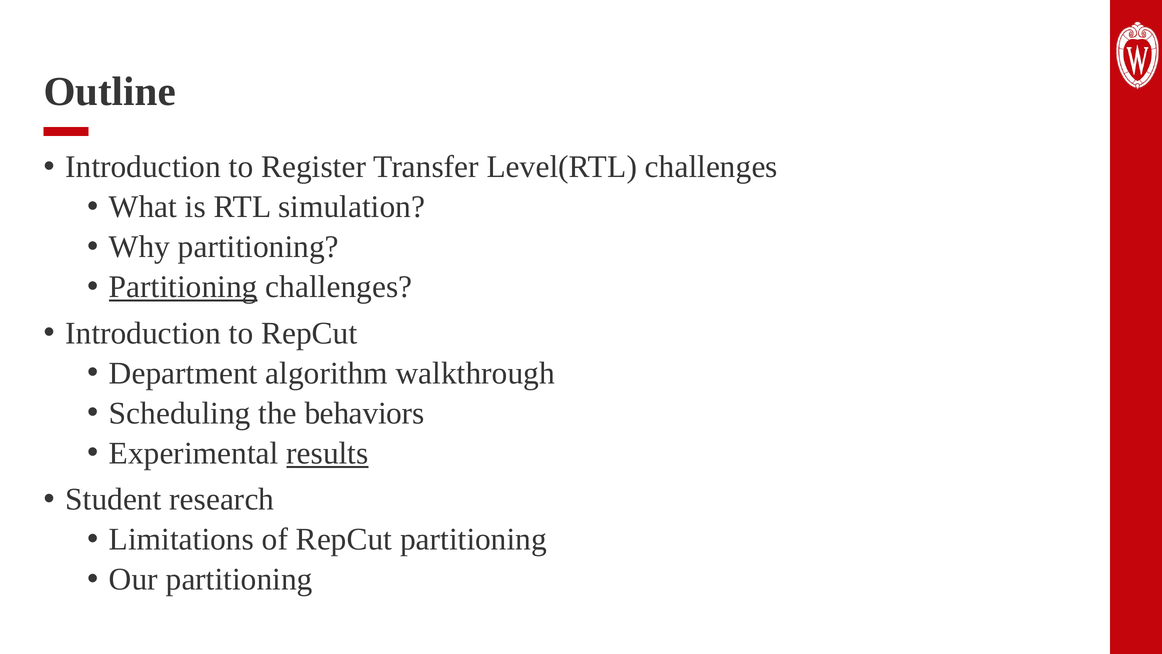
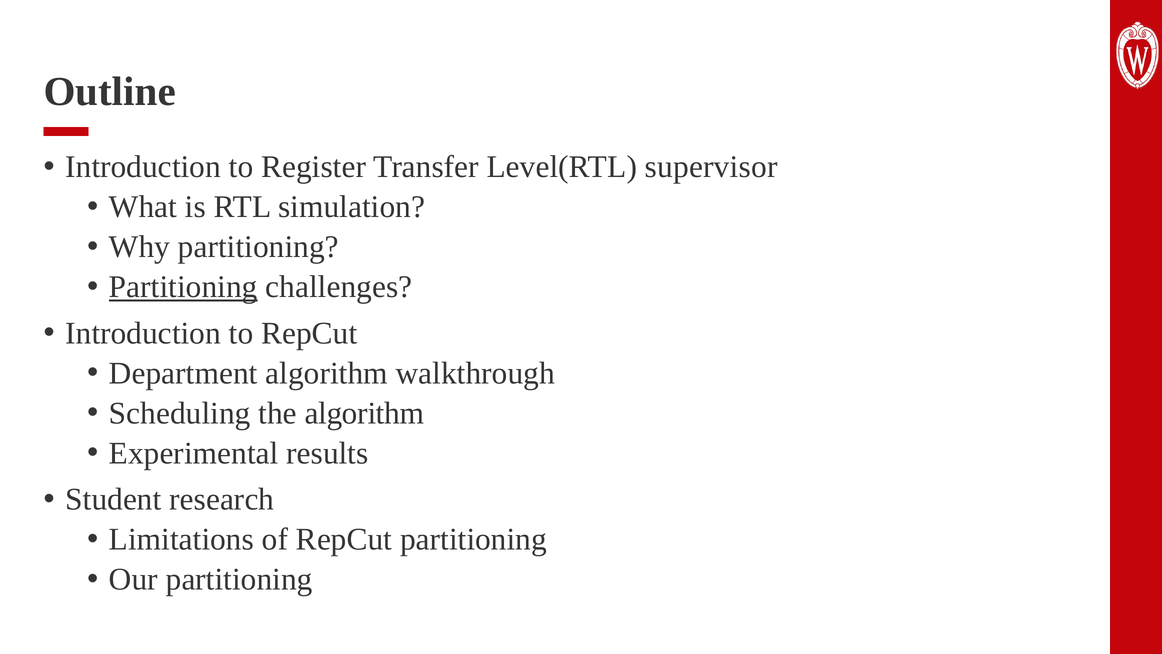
Level(RTL challenges: challenges -> supervisor (711, 167)
the behaviors: behaviors -> algorithm (364, 413)
results underline: present -> none (327, 453)
